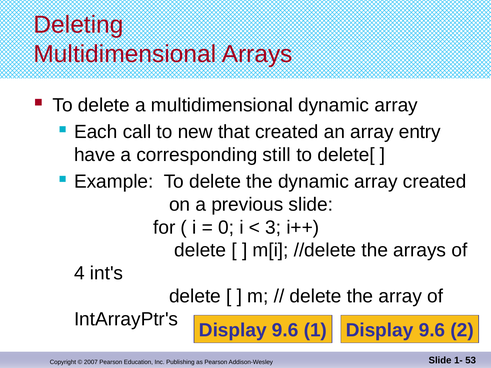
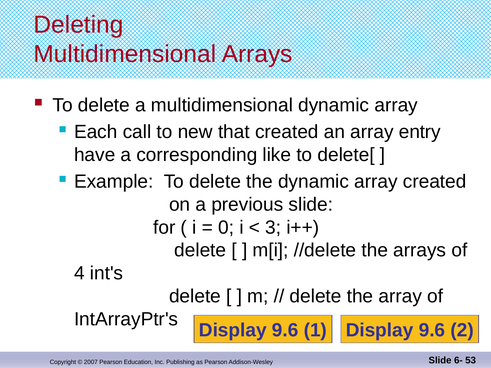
still: still -> like (277, 155)
1-: 1- -> 6- (458, 361)
